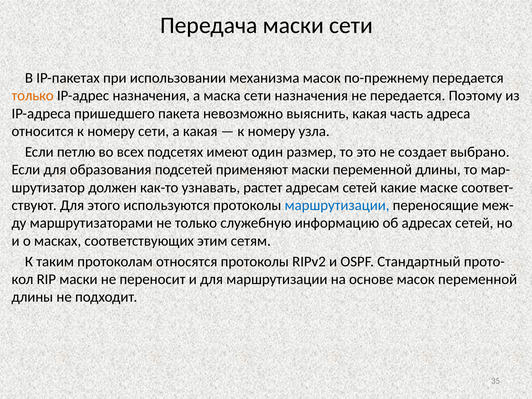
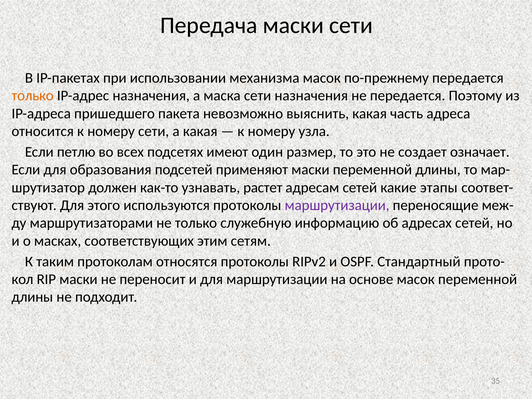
выбрано: выбрано -> означает (480, 152)
маске: маске -> этапы (439, 188)
маршрутизации colour: blue -> purple (337, 205)
